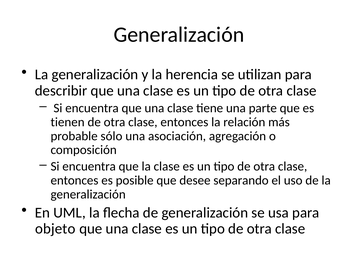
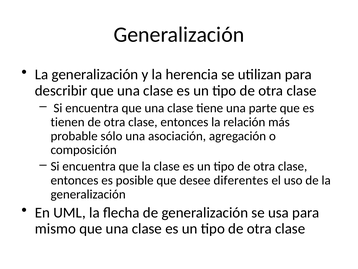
separando: separando -> diferentes (241, 180)
objeto: objeto -> mismo (55, 228)
